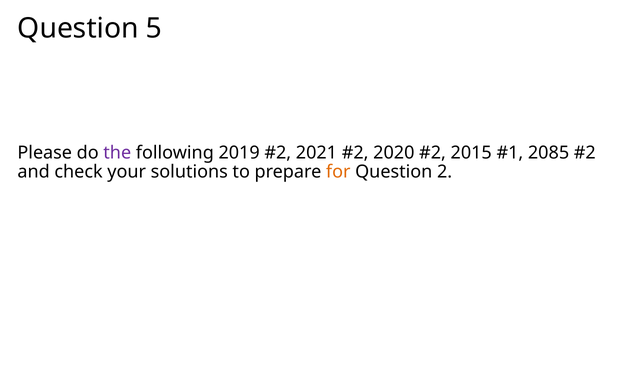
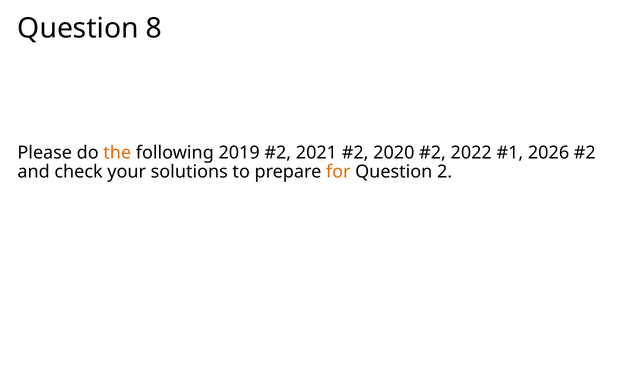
5: 5 -> 8 (154, 28)
the colour: purple -> orange (117, 153)
2015: 2015 -> 2022 (471, 153)
2085: 2085 -> 2026 (549, 153)
